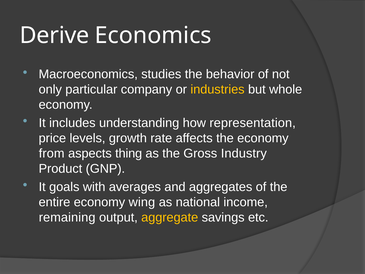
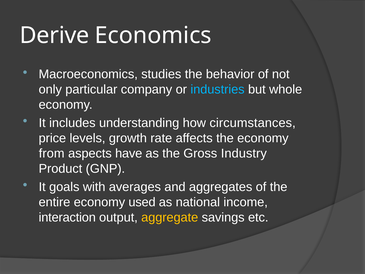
industries colour: yellow -> light blue (218, 89)
representation: representation -> circumstances (253, 123)
thing: thing -> have (129, 153)
wing: wing -> used (142, 202)
remaining: remaining -> interaction (67, 217)
